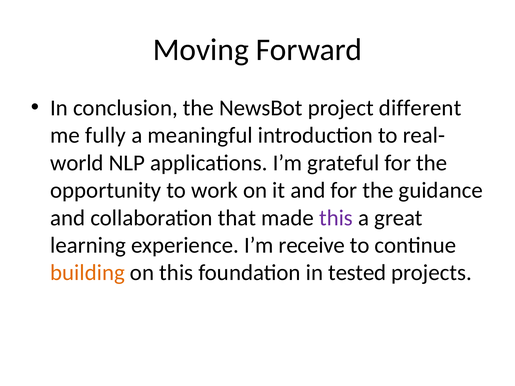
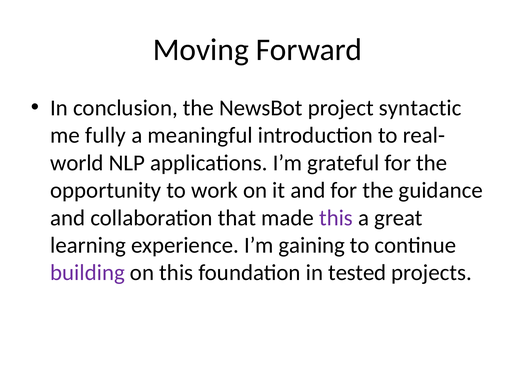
different: different -> syntactic (420, 108)
receive: receive -> gaining (312, 245)
building colour: orange -> purple (88, 273)
